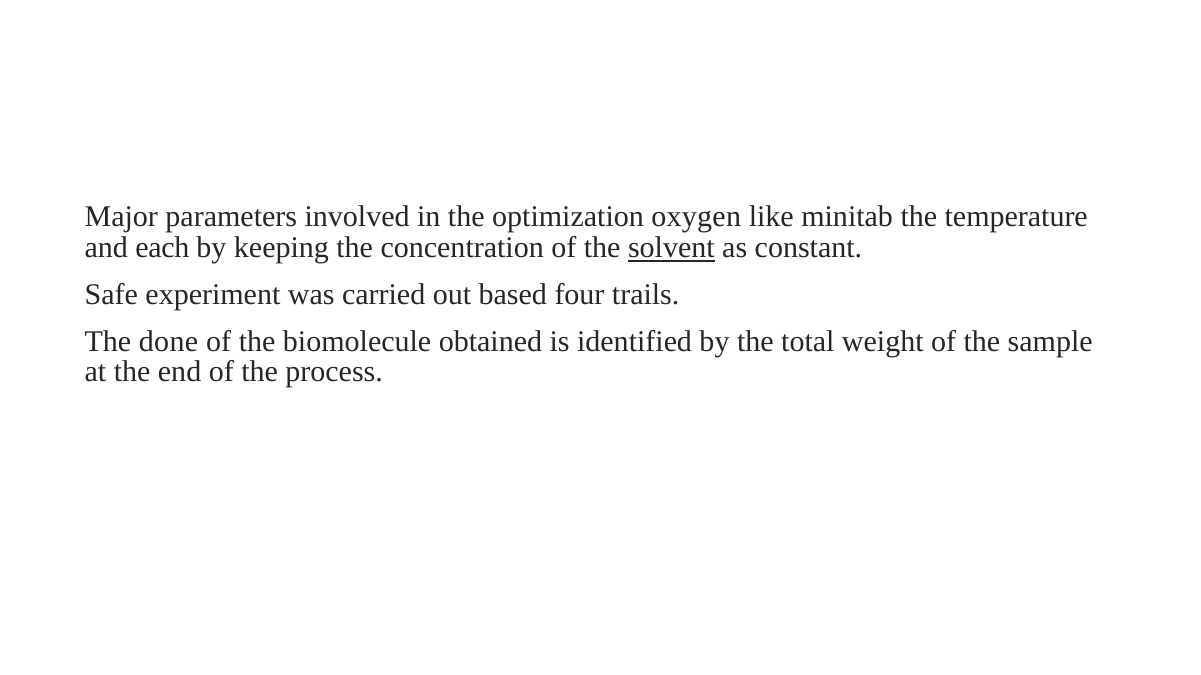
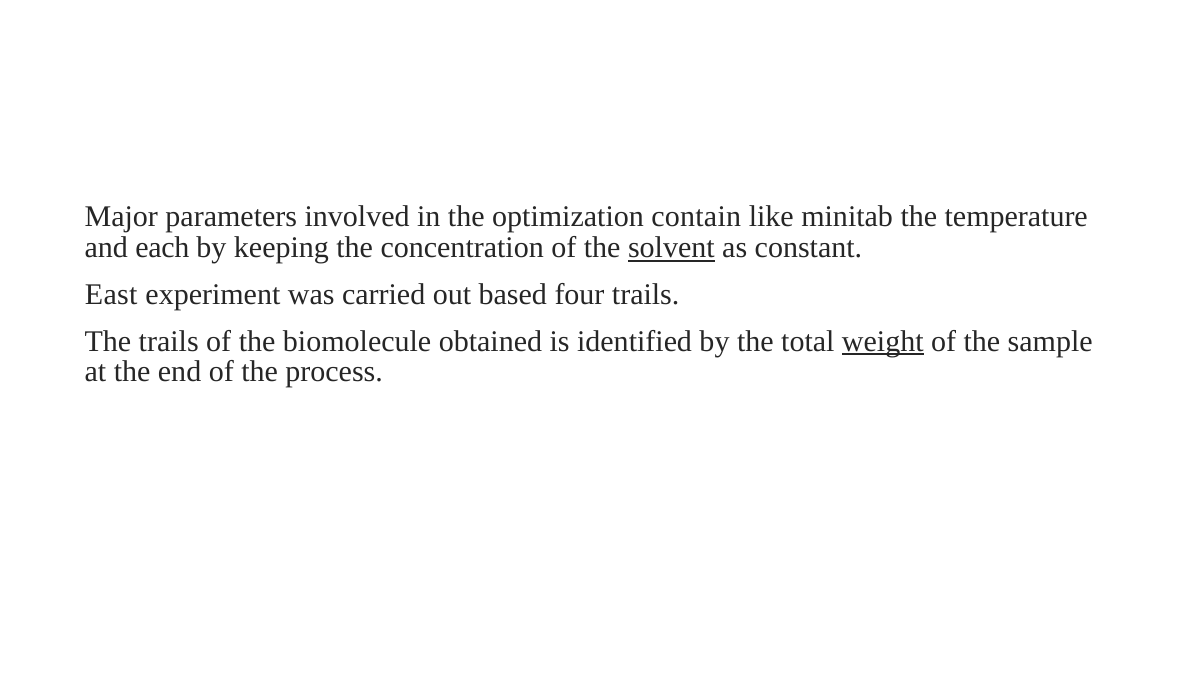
oxygen: oxygen -> contain (696, 217)
Safe: Safe -> East (111, 295)
The done: done -> trails (169, 342)
weight underline: none -> present (883, 342)
